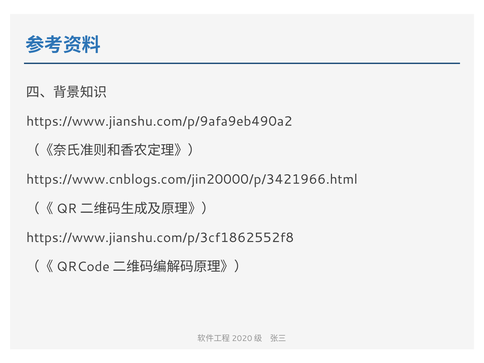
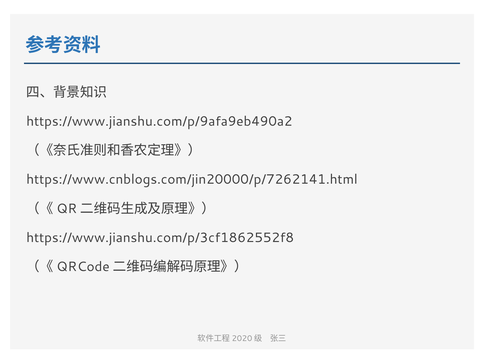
https://www.cnblogs.com/jin20000/p/3421966.html: https://www.cnblogs.com/jin20000/p/3421966.html -> https://www.cnblogs.com/jin20000/p/7262141.html (192, 180)
